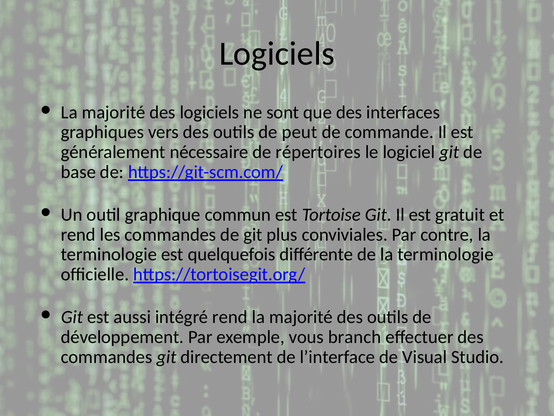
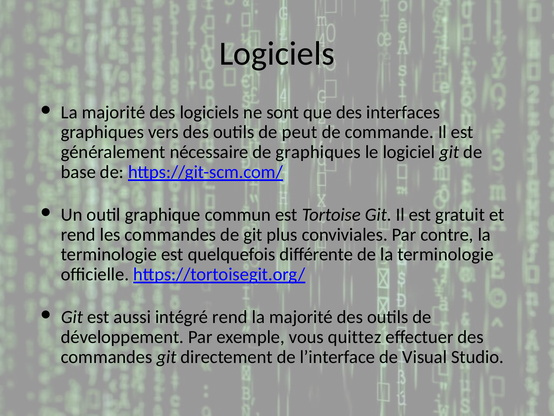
de répertoires: répertoires -> graphiques (318, 152)
branch: branch -> quittez (355, 337)
